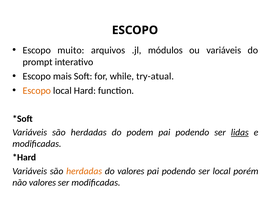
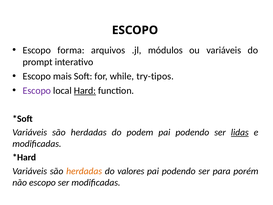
muito: muito -> forma (71, 50)
try-atual: try-atual -> try-tipos (155, 76)
Escopo colour: orange -> purple (37, 90)
Hard underline: none -> present (85, 90)
ser local: local -> para (222, 171)
não valores: valores -> escopo (42, 182)
